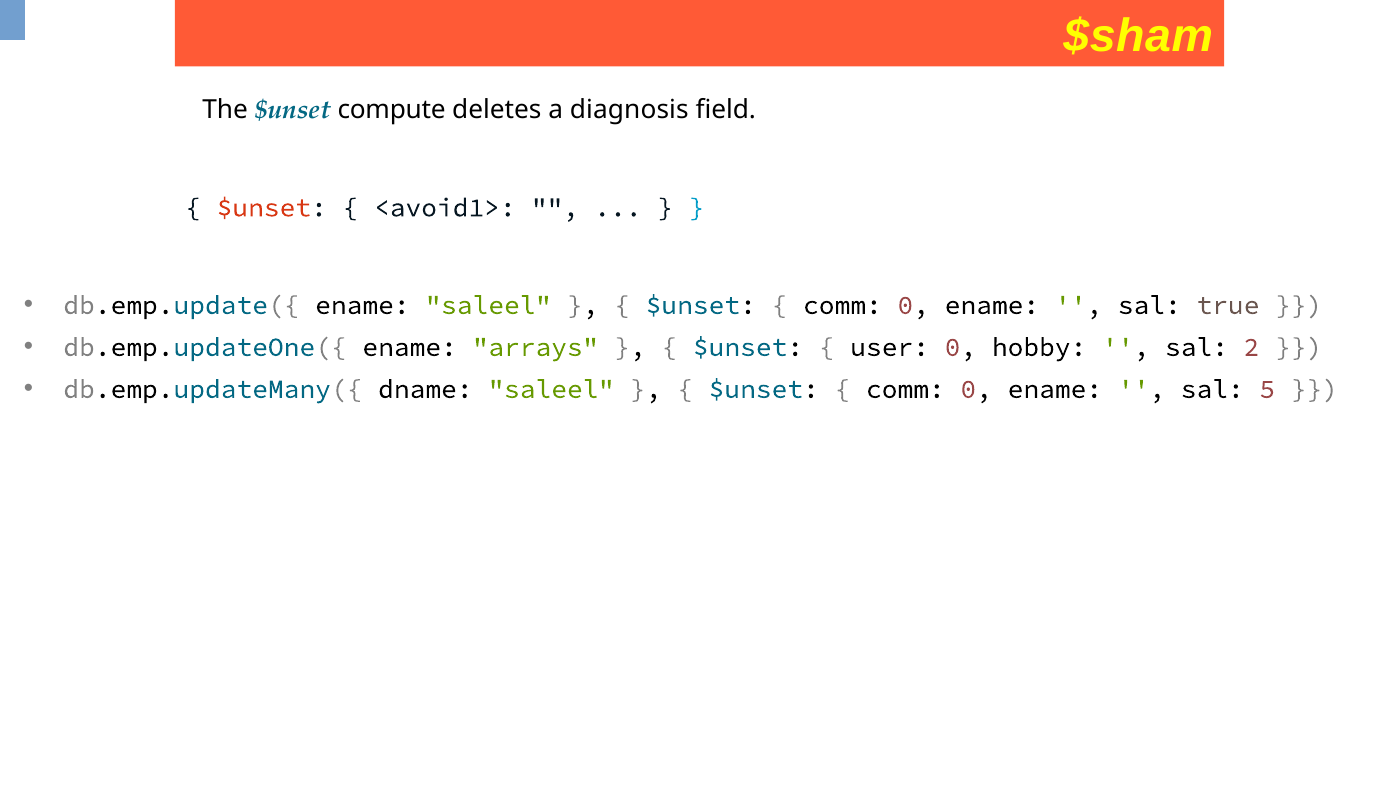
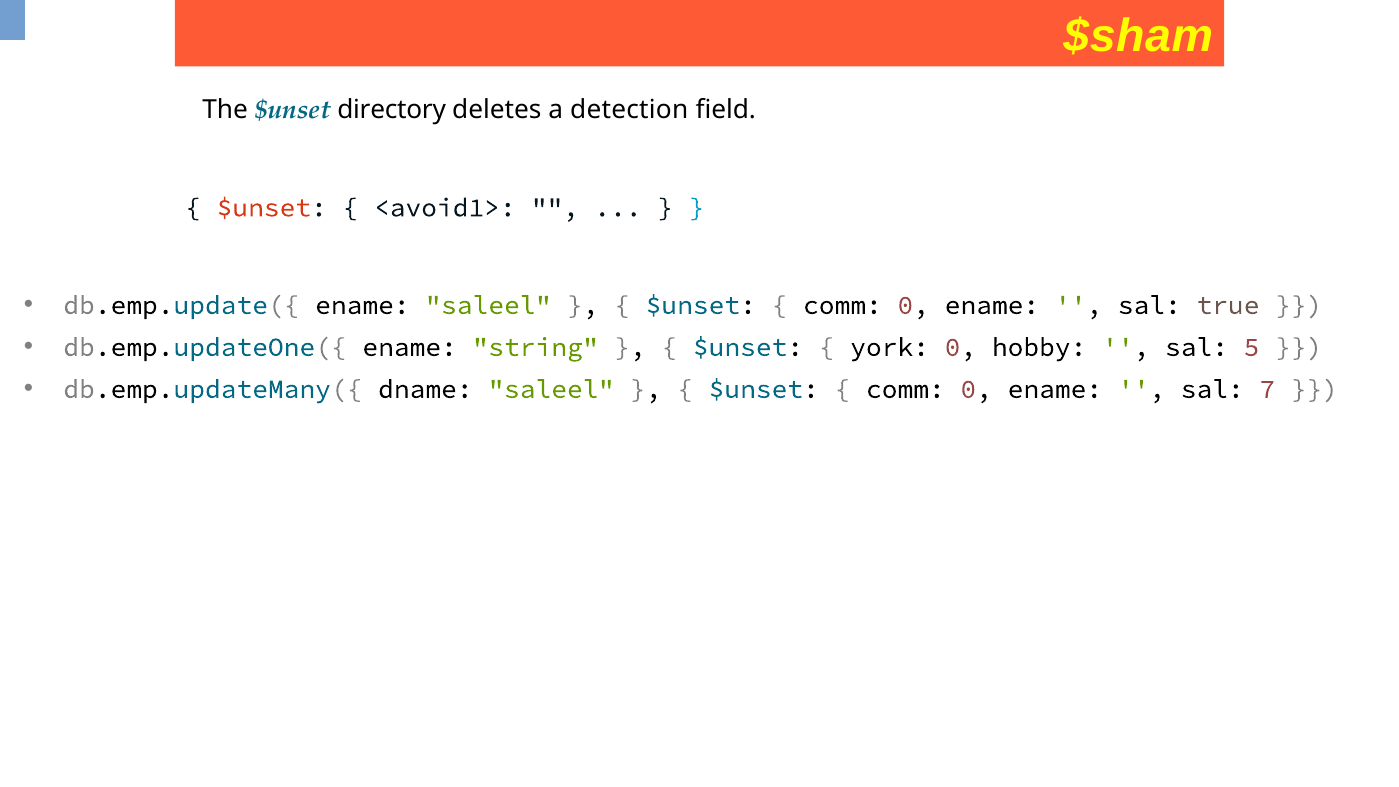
compute: compute -> directory (392, 110)
diagnosis: diagnosis -> detection (629, 110)
arrays: arrays -> string (535, 347)
user: user -> york (890, 347)
2: 2 -> 5 (1252, 347)
5: 5 -> 7 (1267, 389)
